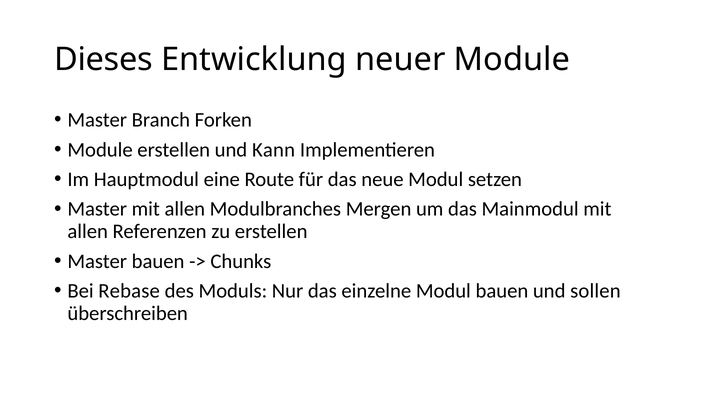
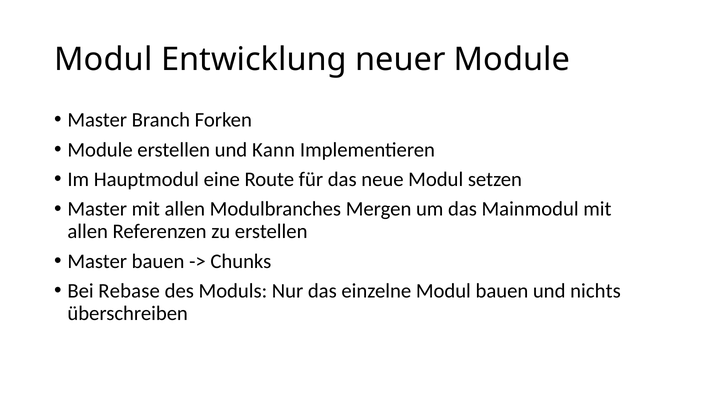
Dieses: Dieses -> Modul (103, 60)
sollen: sollen -> nichts (595, 291)
